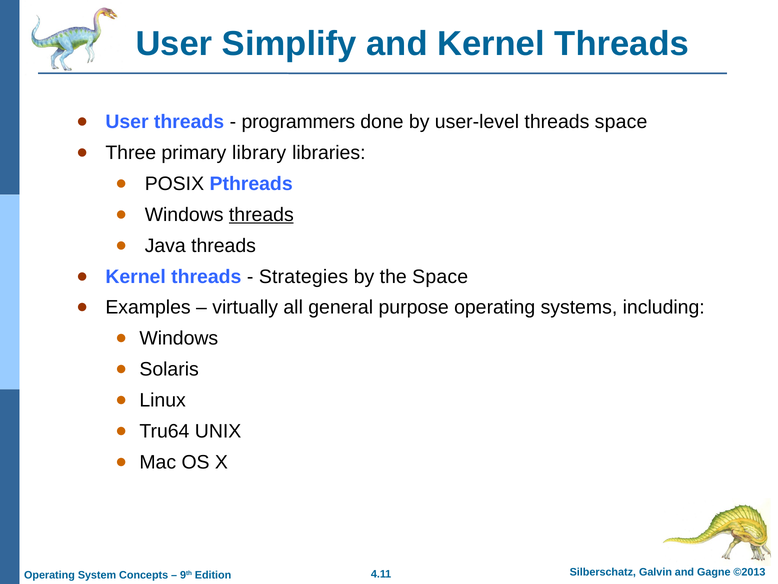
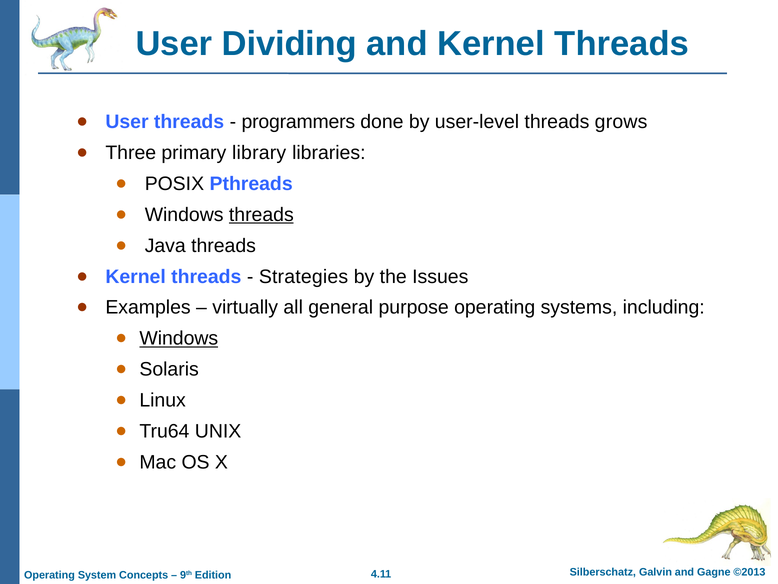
Simplify: Simplify -> Dividing (289, 44)
threads space: space -> grows (621, 122)
the Space: Space -> Issues (440, 276)
Windows underline: none -> present (179, 338)
